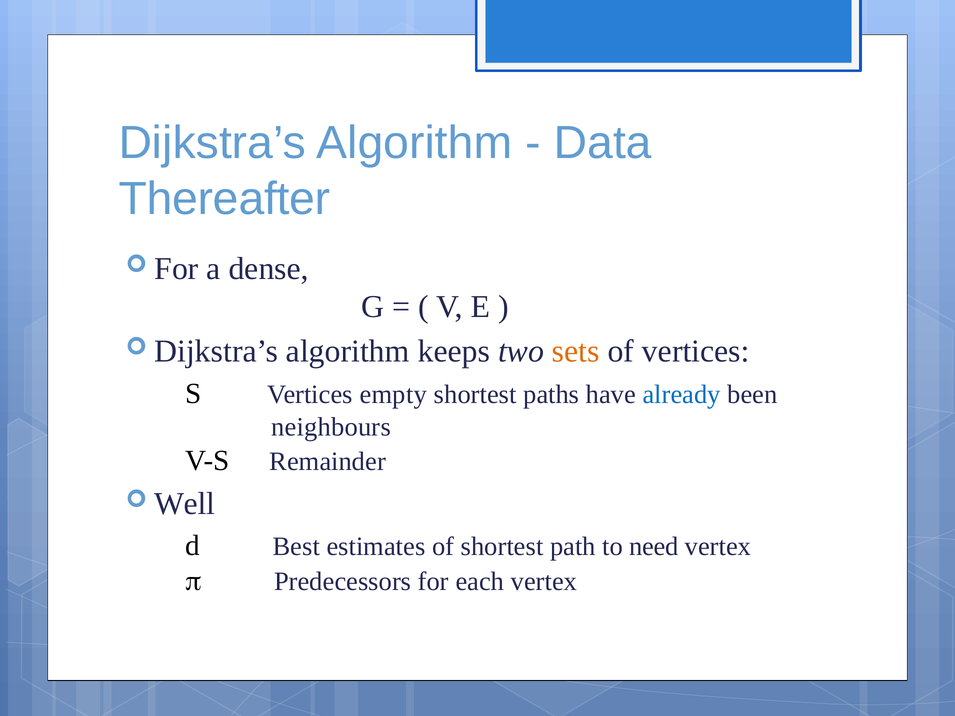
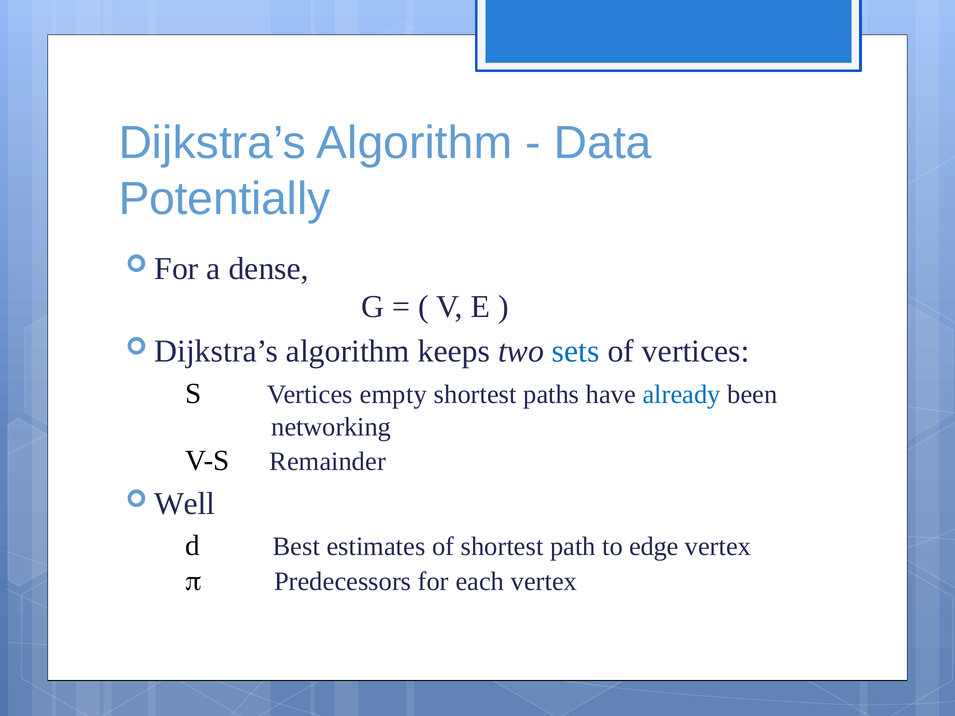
Thereafter: Thereafter -> Potentially (224, 199)
sets colour: orange -> blue (576, 352)
neighbours: neighbours -> networking (331, 427)
need: need -> edge (654, 547)
